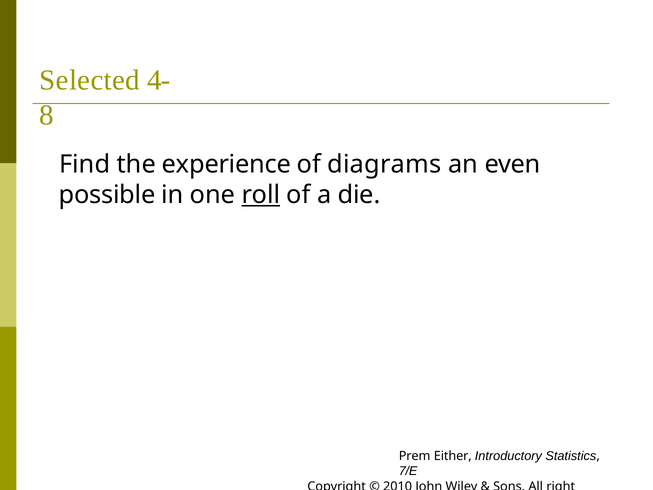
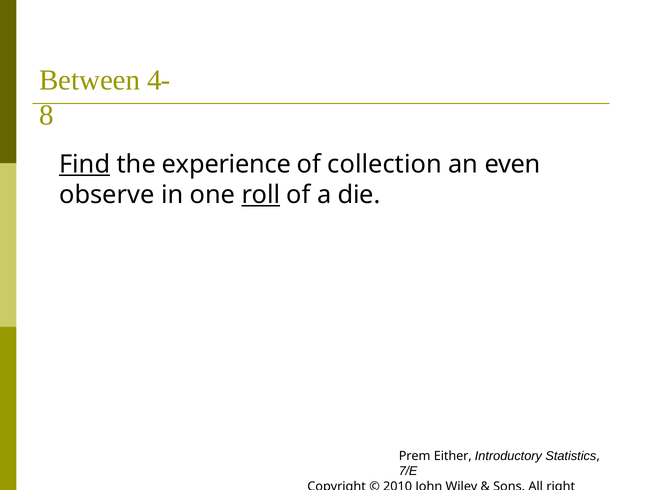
Selected: Selected -> Between (90, 80)
Find underline: none -> present (85, 164)
diagrams: diagrams -> collection (385, 164)
possible: possible -> observe (107, 195)
